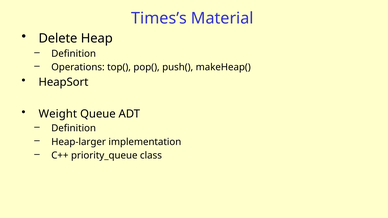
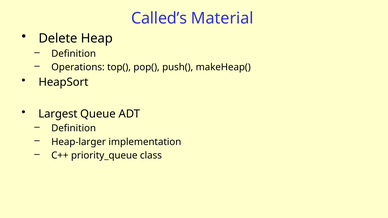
Times’s: Times’s -> Called’s (159, 18)
Weight: Weight -> Largest (58, 114)
